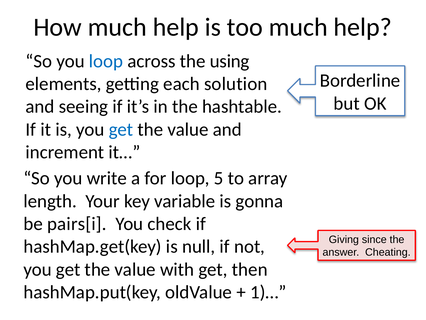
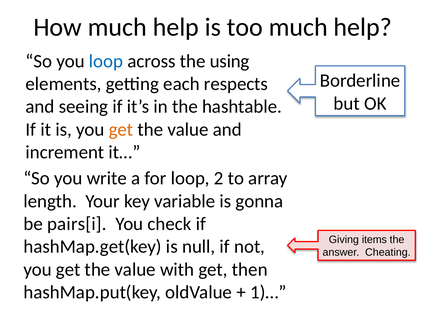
solution: solution -> respects (236, 84)
get colour: blue -> orange (121, 129)
5: 5 -> 2 (219, 178)
since: since -> items (374, 239)
